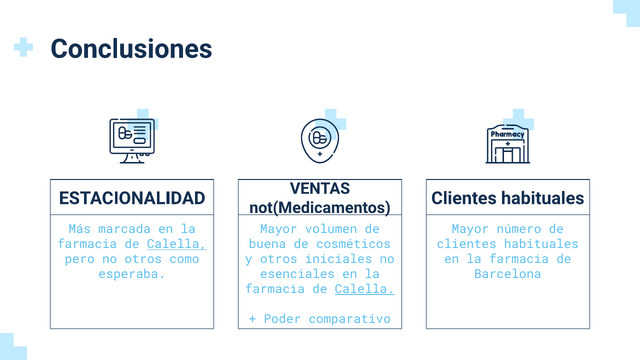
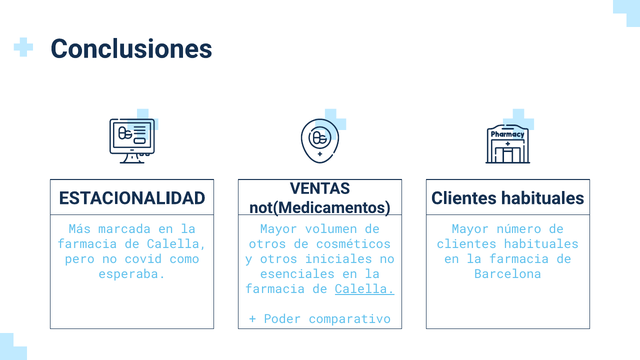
Calella underline: present -> none (177, 244)
buena: buena -> otros (268, 244)
no otros: otros -> covid (143, 259)
